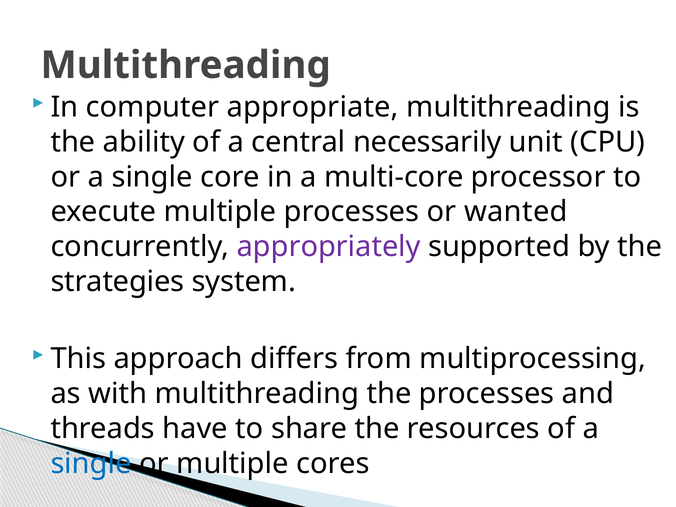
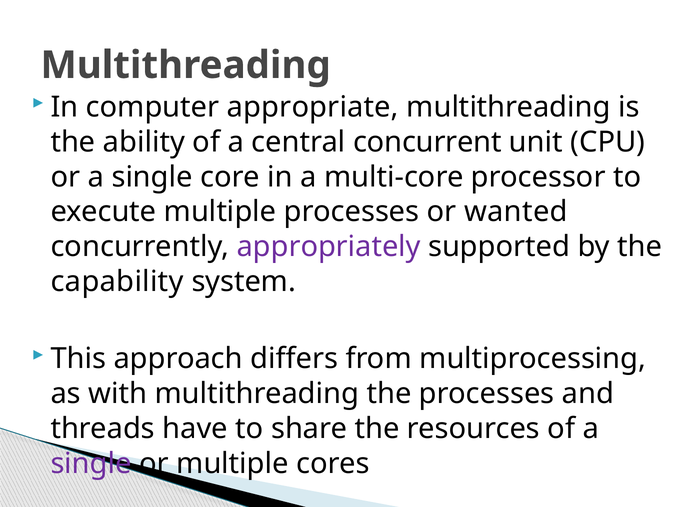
necessarily: necessarily -> concurrent (427, 142)
strategies: strategies -> capability (117, 282)
single colour: blue -> purple (91, 463)
